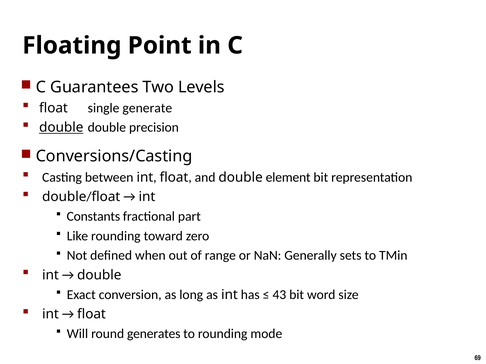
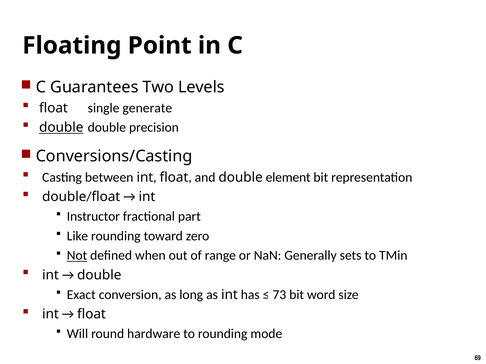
Constants: Constants -> Instructor (93, 217)
Not underline: none -> present (77, 256)
43: 43 -> 73 (279, 295)
generates: generates -> hardware (154, 334)
